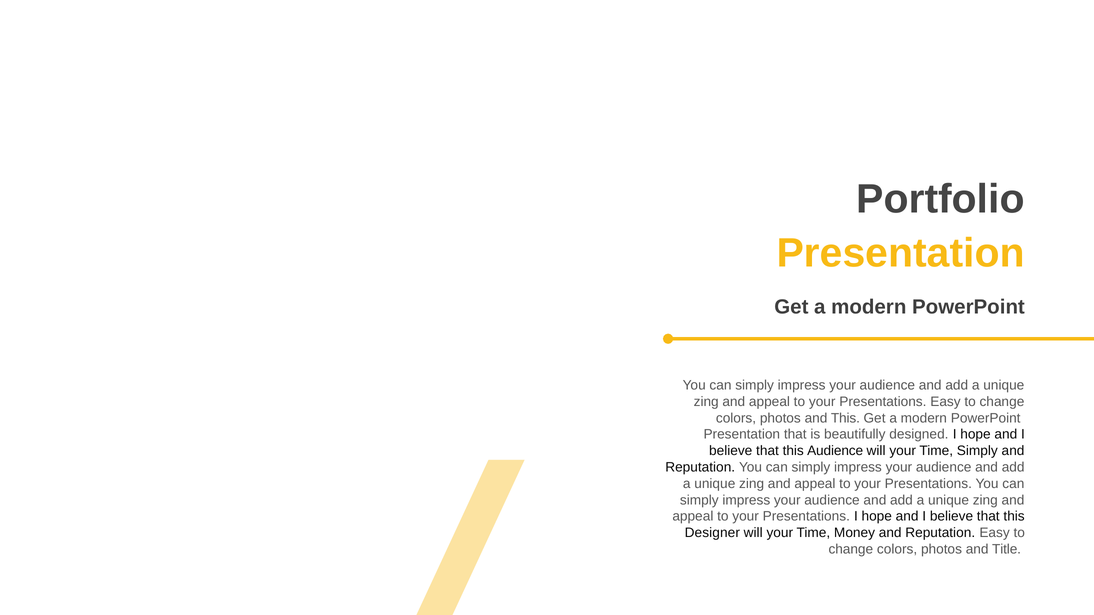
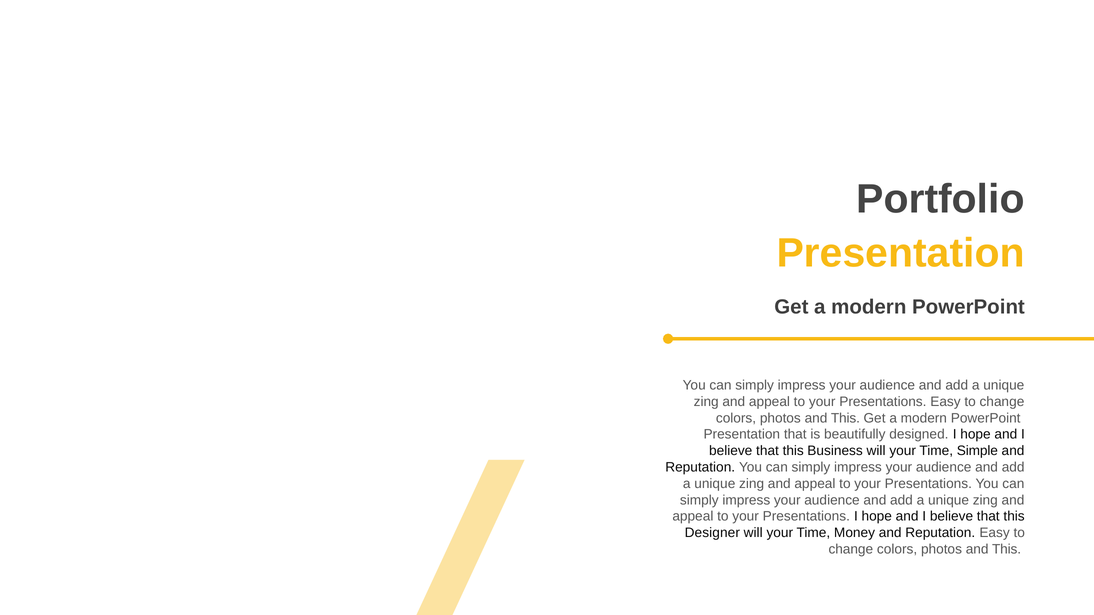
this Audience: Audience -> Business (835, 451)
Time Simply: Simply -> Simple (977, 451)
Title: Title -> This (1007, 550)
